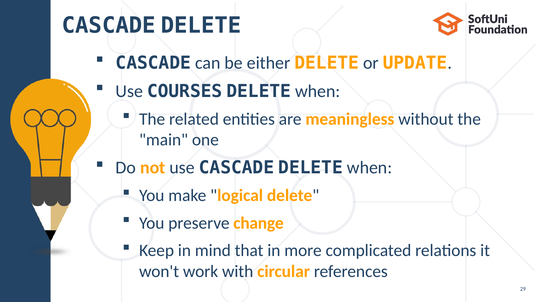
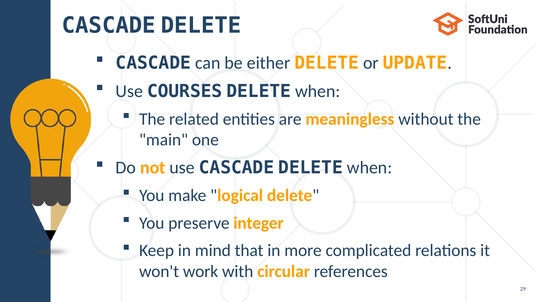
change: change -> integer (258, 223)
